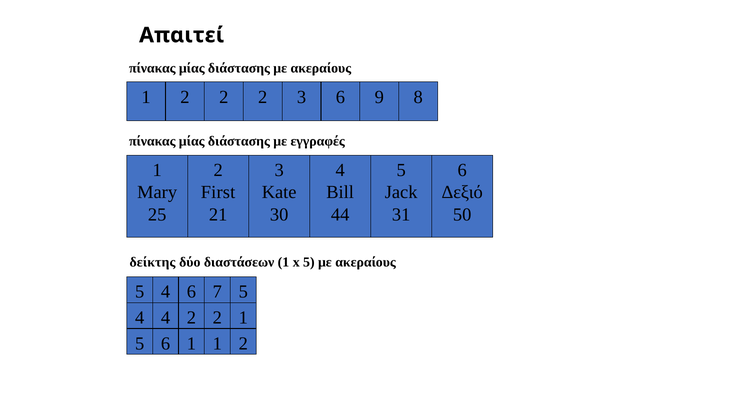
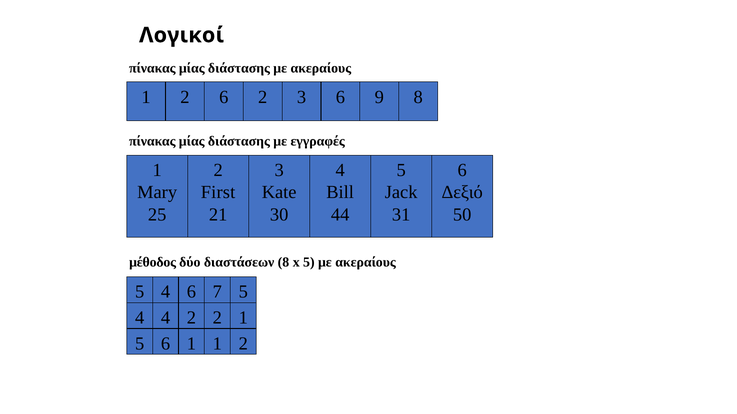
Απαιτεί: Απαιτεί -> Λογικοί (182, 35)
1 2 2: 2 -> 6 (224, 97)
δείκτης: δείκτης -> μέθοδος (153, 262)
διαστάσεων 1: 1 -> 8 (283, 262)
